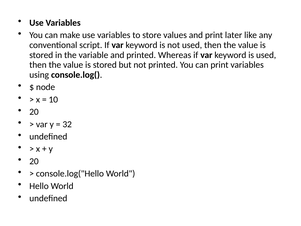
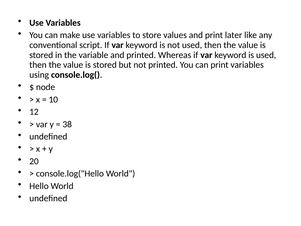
20: 20 -> 12 (34, 112)
32: 32 -> 38 (67, 124)
